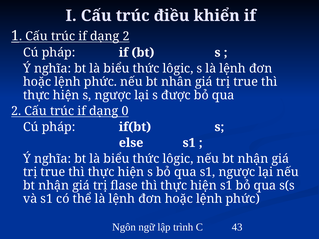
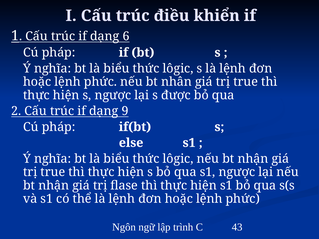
dạng 2: 2 -> 6 (126, 36)
0: 0 -> 9 (125, 111)
